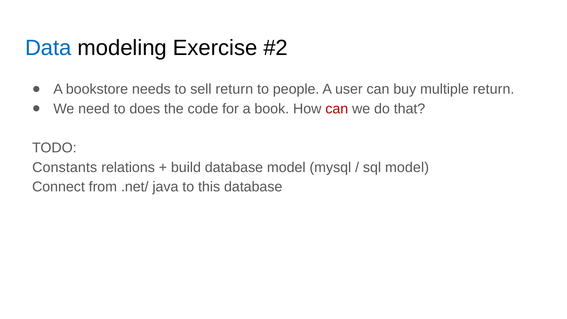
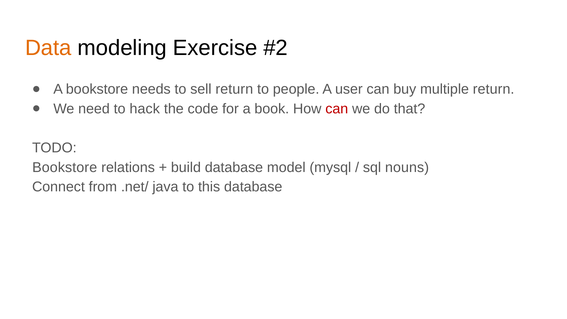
Data colour: blue -> orange (48, 48)
does: does -> hack (145, 109)
Constants: Constants -> Bookstore (65, 167)
sql model: model -> nouns (407, 167)
